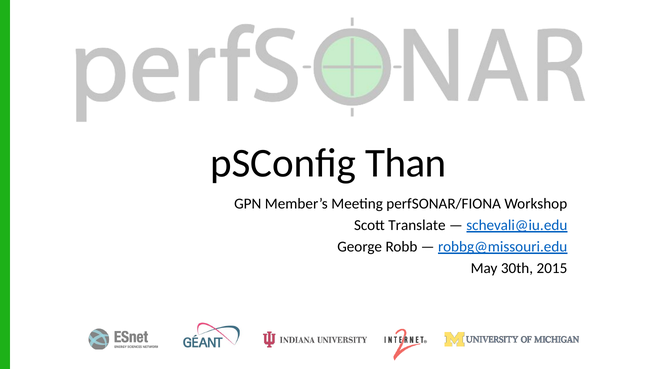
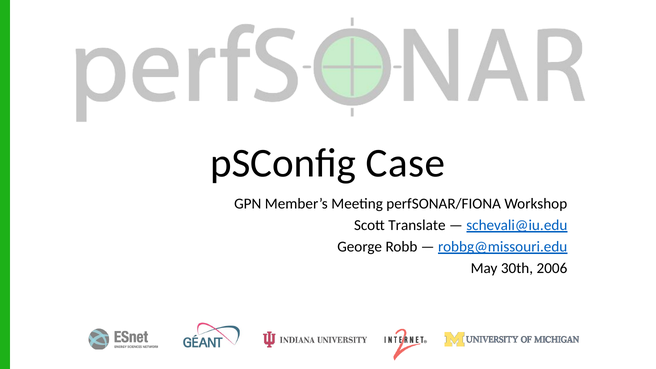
Than: Than -> Case (405, 163)
2015: 2015 -> 2006 (552, 268)
